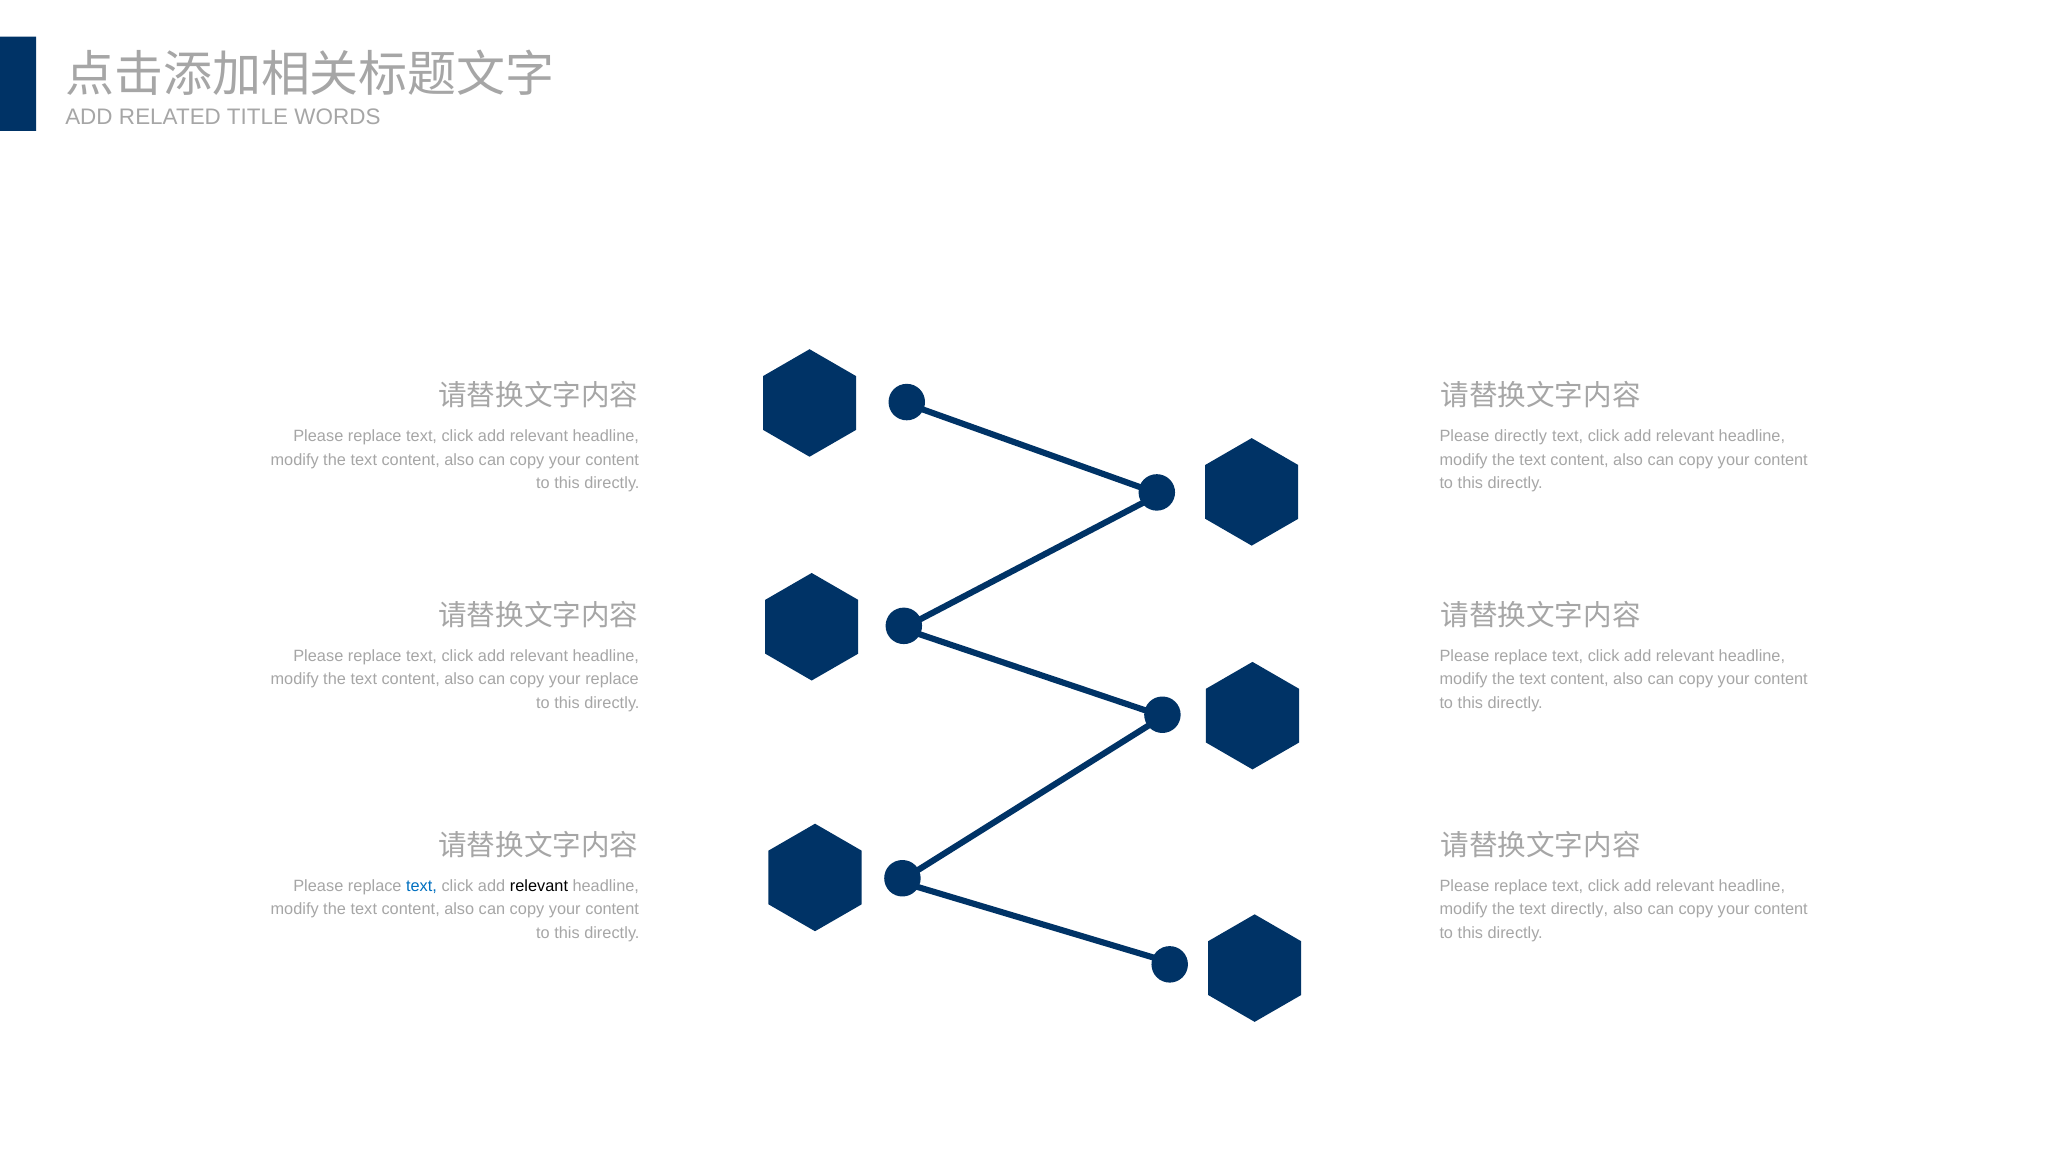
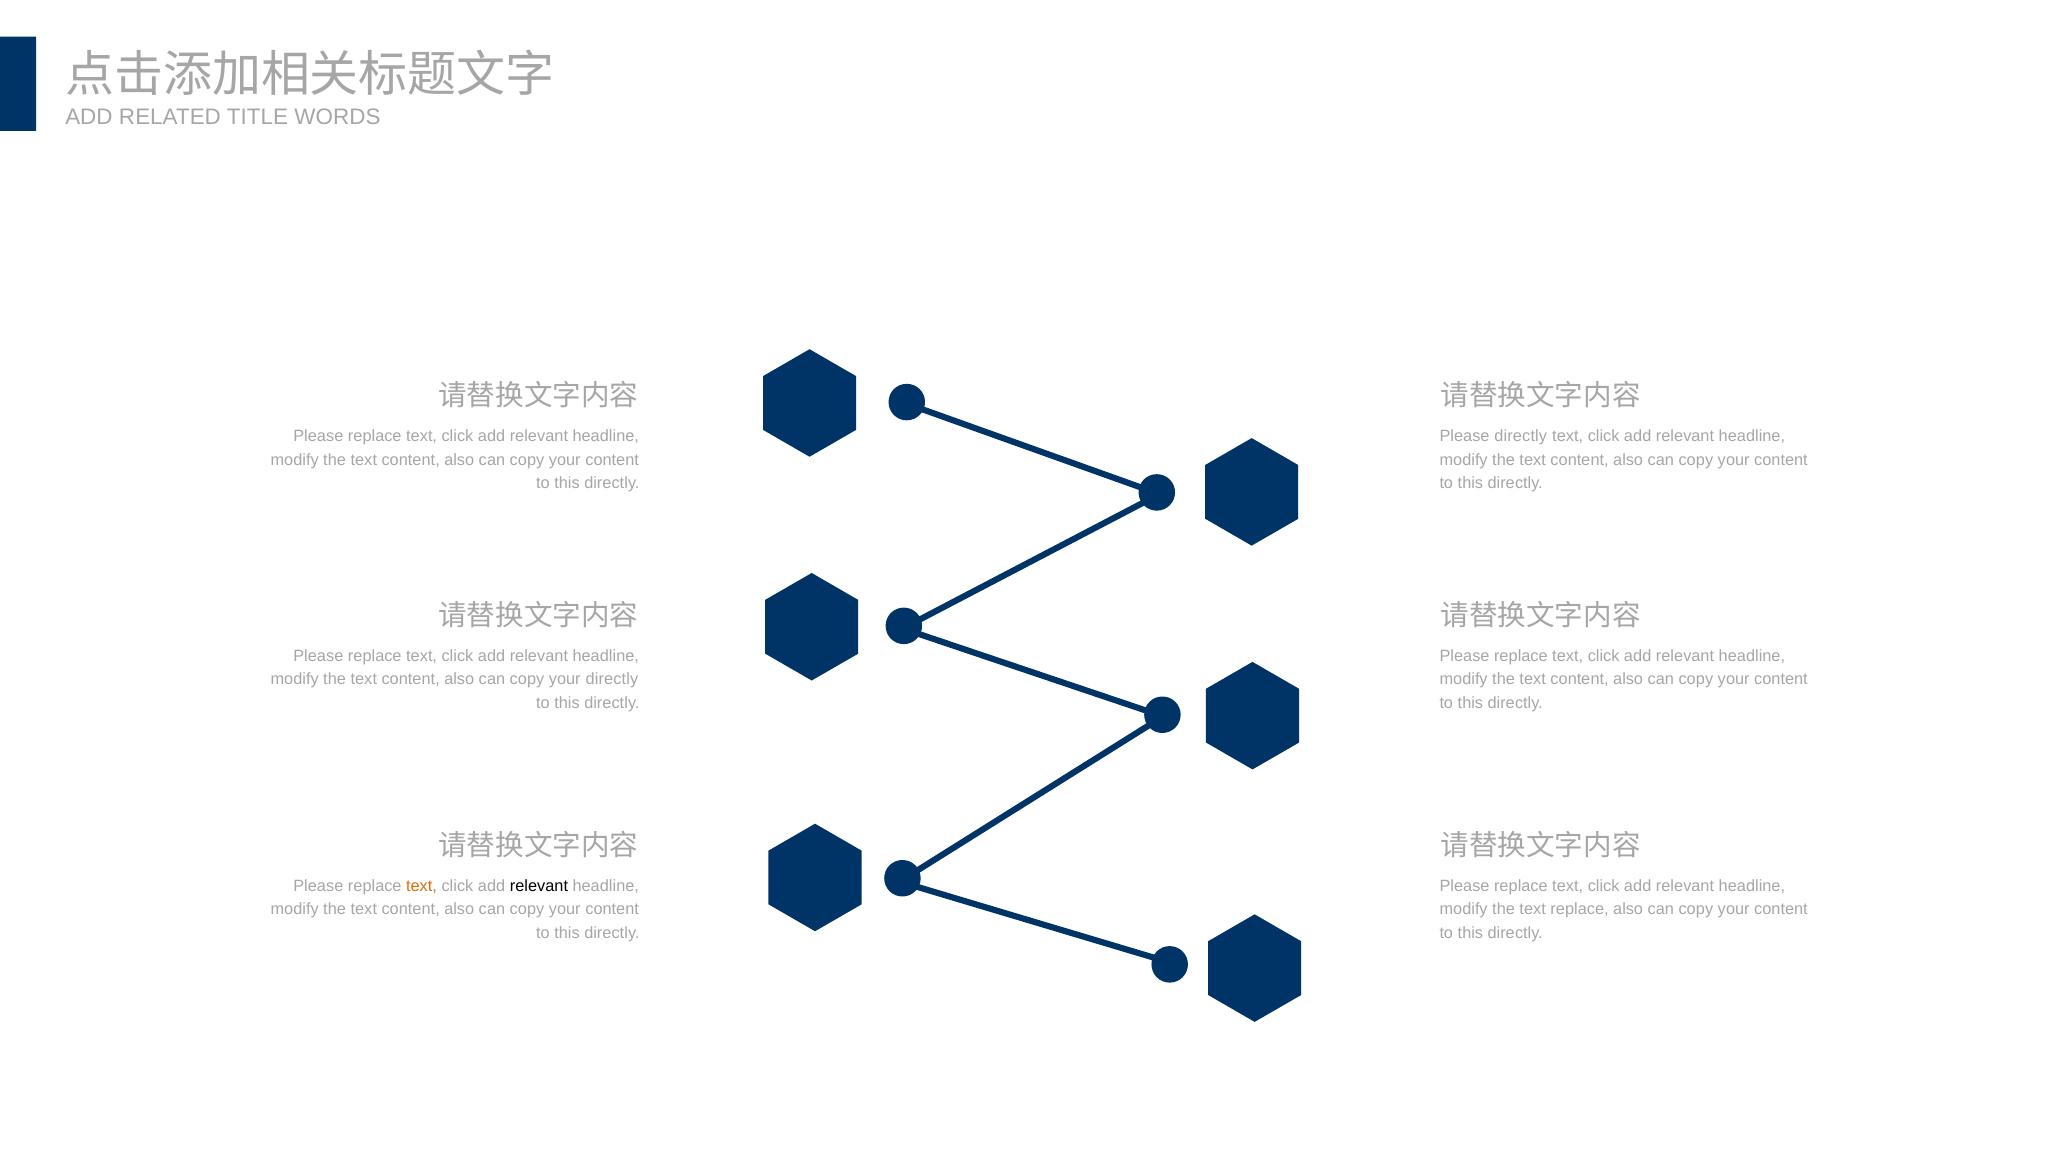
your replace: replace -> directly (612, 679)
text colour: blue -> orange (422, 886)
text directly: directly -> replace (1580, 909)
